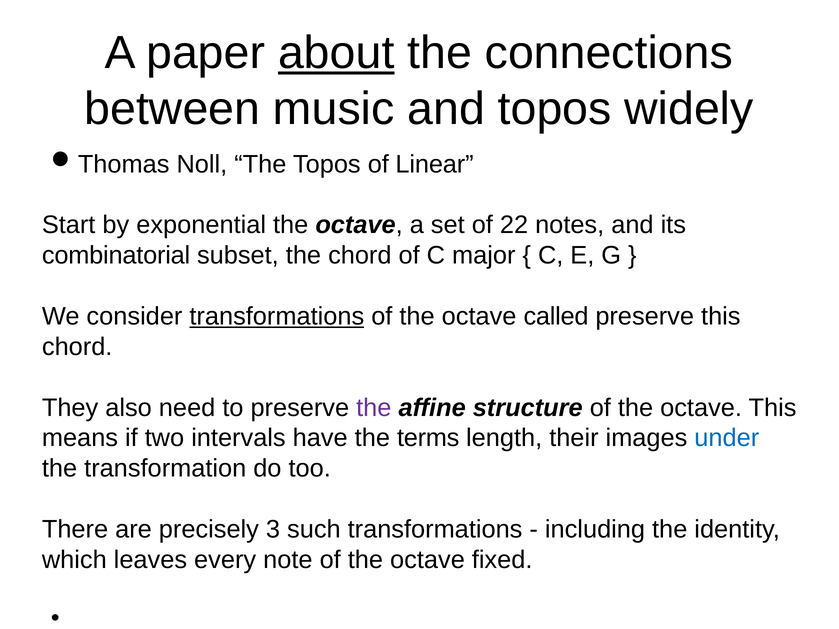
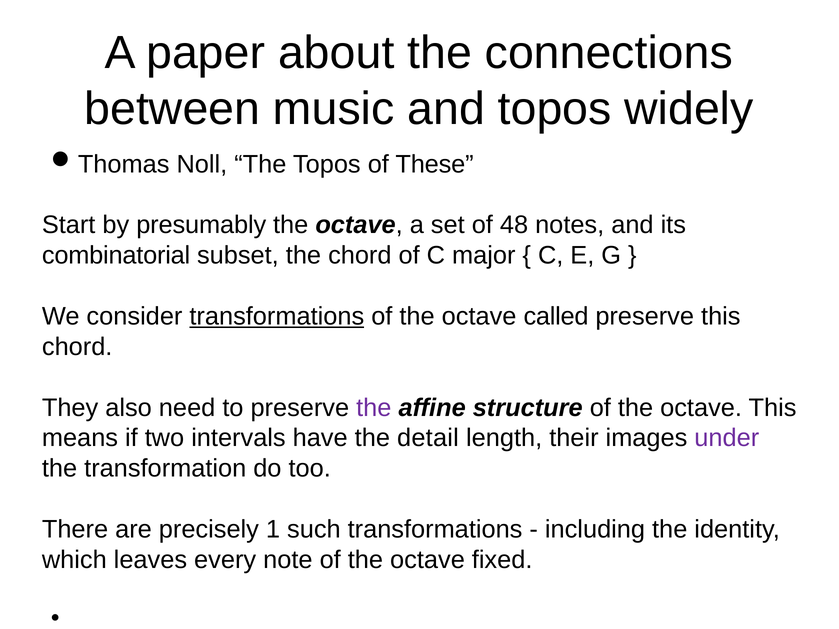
about underline: present -> none (336, 53)
Linear: Linear -> These (435, 164)
exponential: exponential -> presumably (201, 225)
22: 22 -> 48 (514, 225)
terms: terms -> detail (428, 438)
under colour: blue -> purple (727, 438)
3: 3 -> 1 (273, 530)
